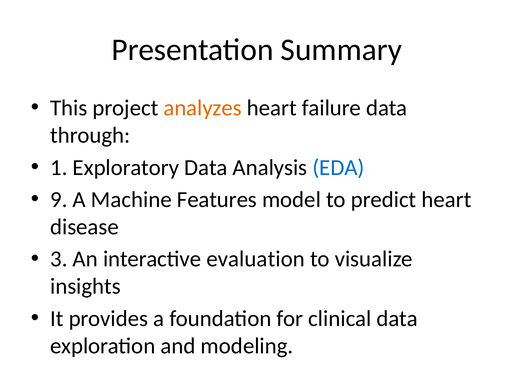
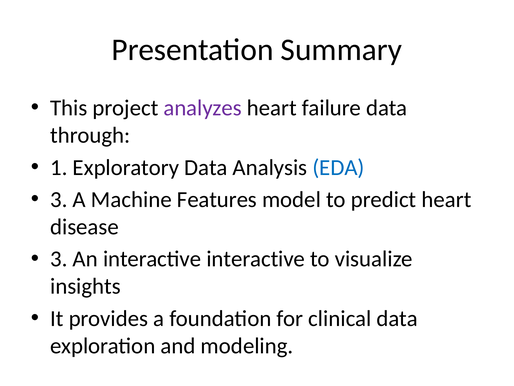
analyzes colour: orange -> purple (203, 108)
9: 9 -> 3 (59, 199)
interactive evaluation: evaluation -> interactive (256, 259)
